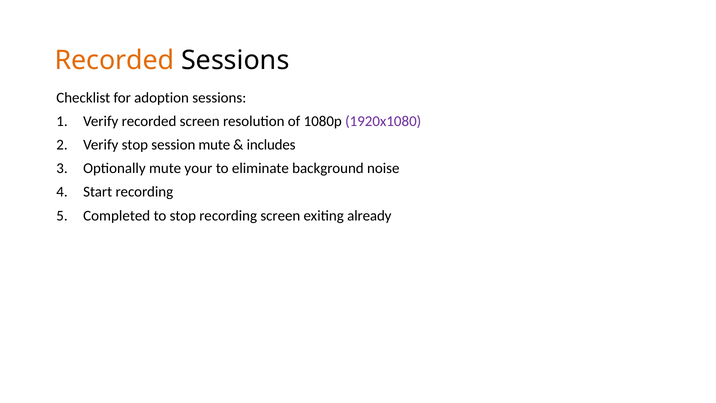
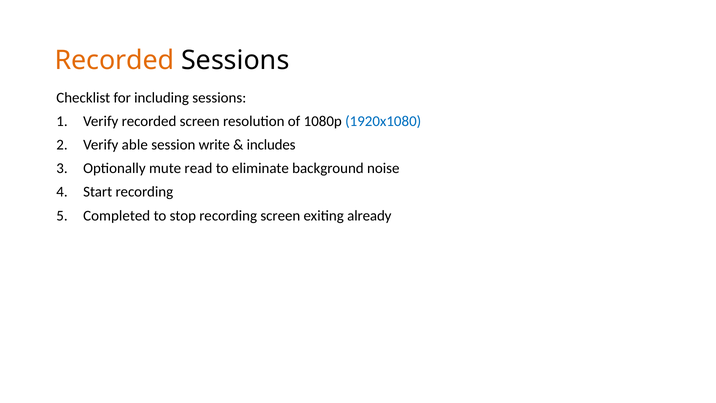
adoption: adoption -> including (162, 98)
1920x1080 colour: purple -> blue (383, 121)
Verify stop: stop -> able (135, 145)
session mute: mute -> write (214, 145)
your: your -> read (198, 168)
